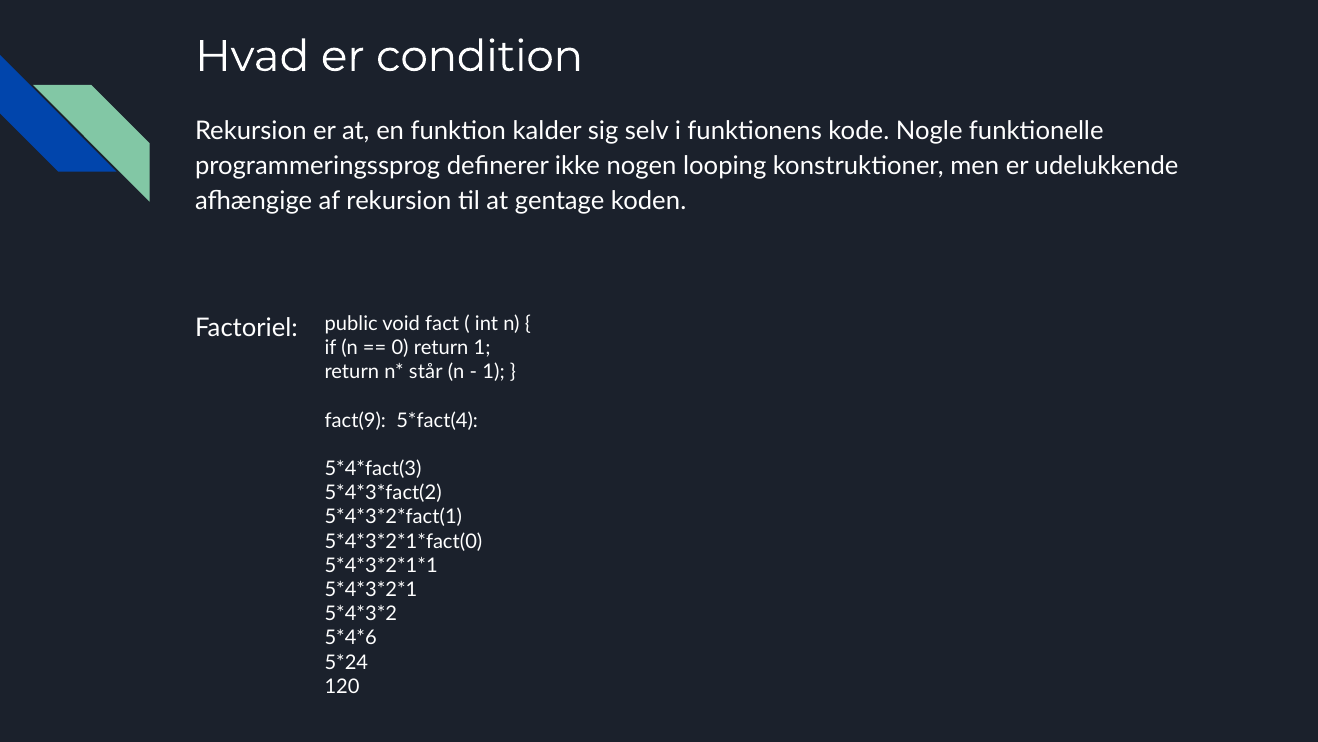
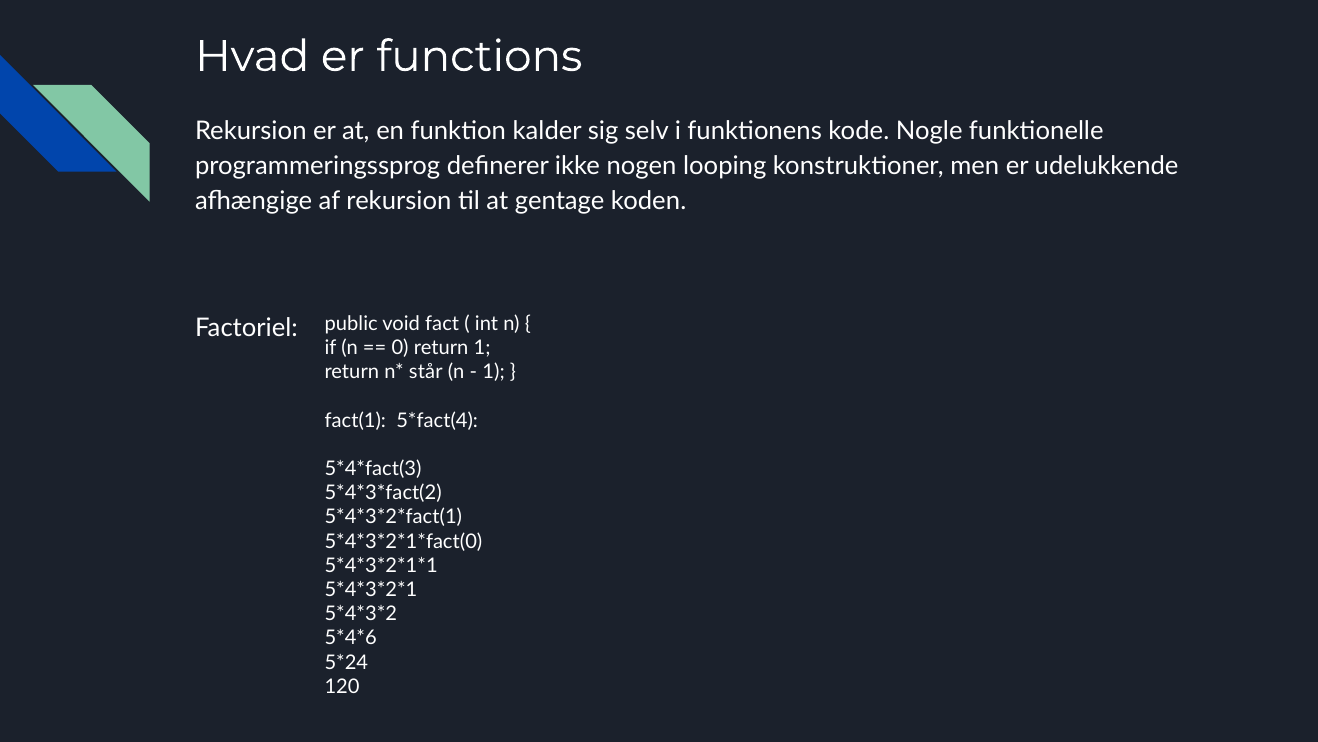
condition: condition -> functions (479, 56)
fact(9: fact(9 -> fact(1 (355, 420)
